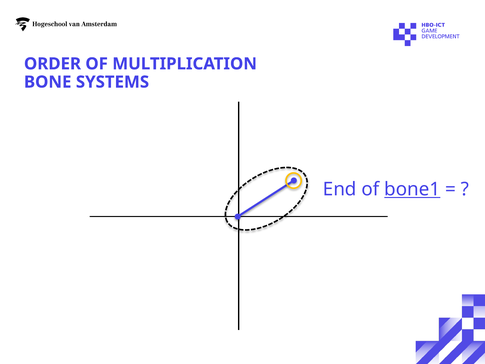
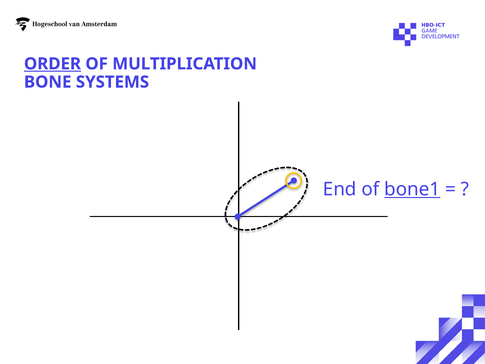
ORDER underline: none -> present (52, 64)
